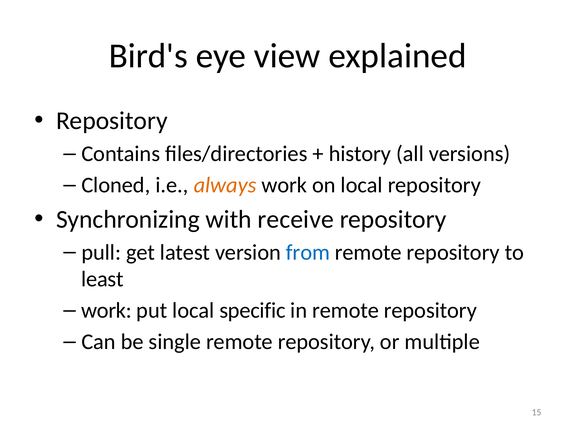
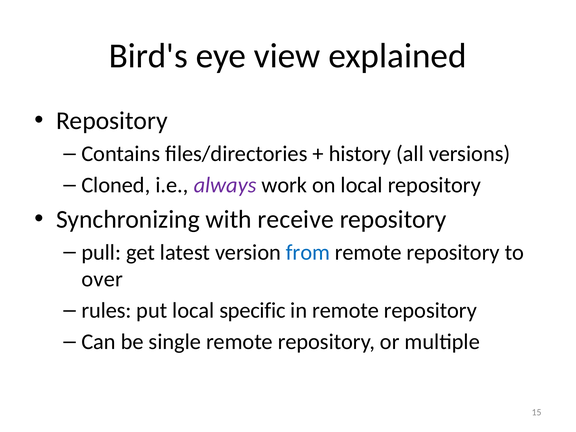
always colour: orange -> purple (225, 185)
least: least -> over (102, 279)
work: work -> rules (106, 311)
